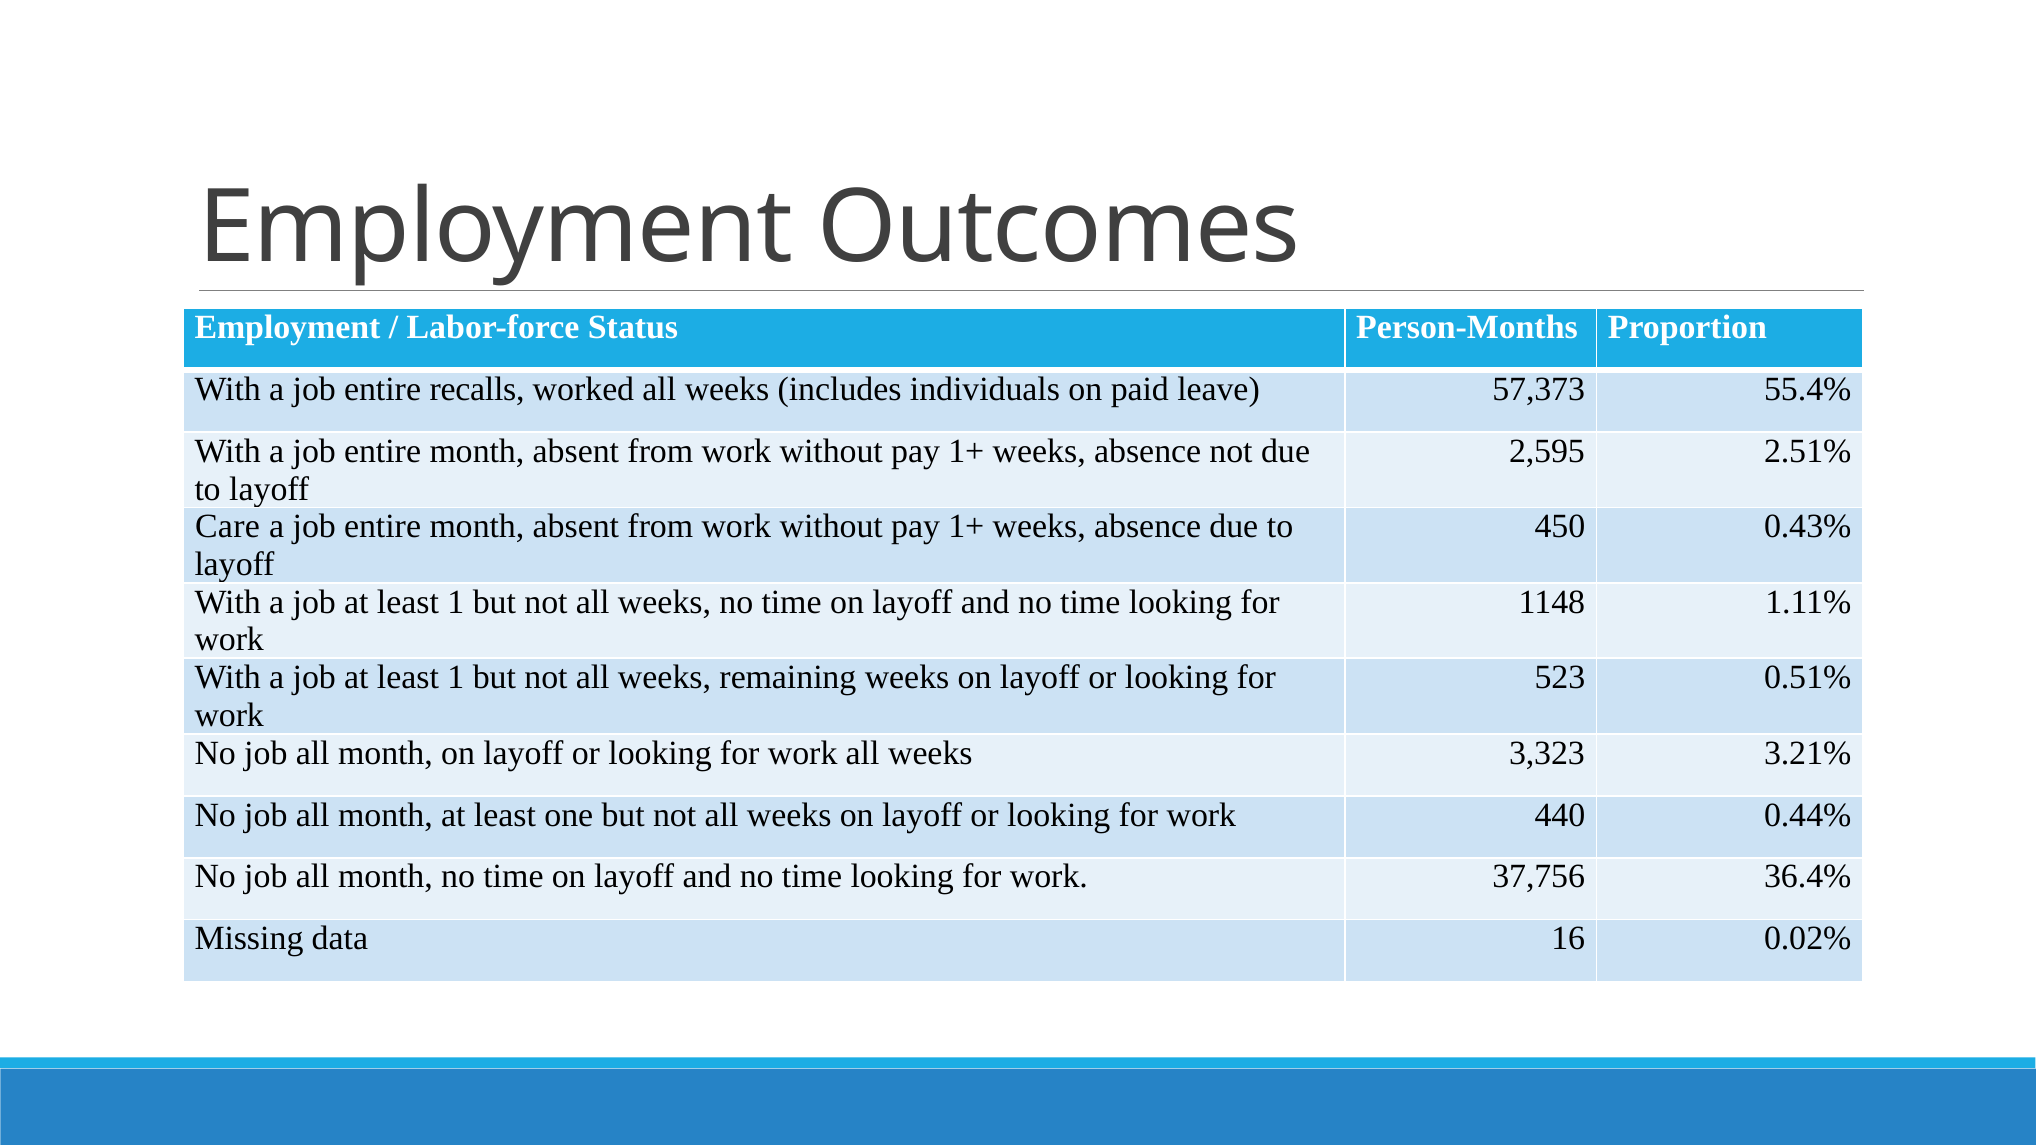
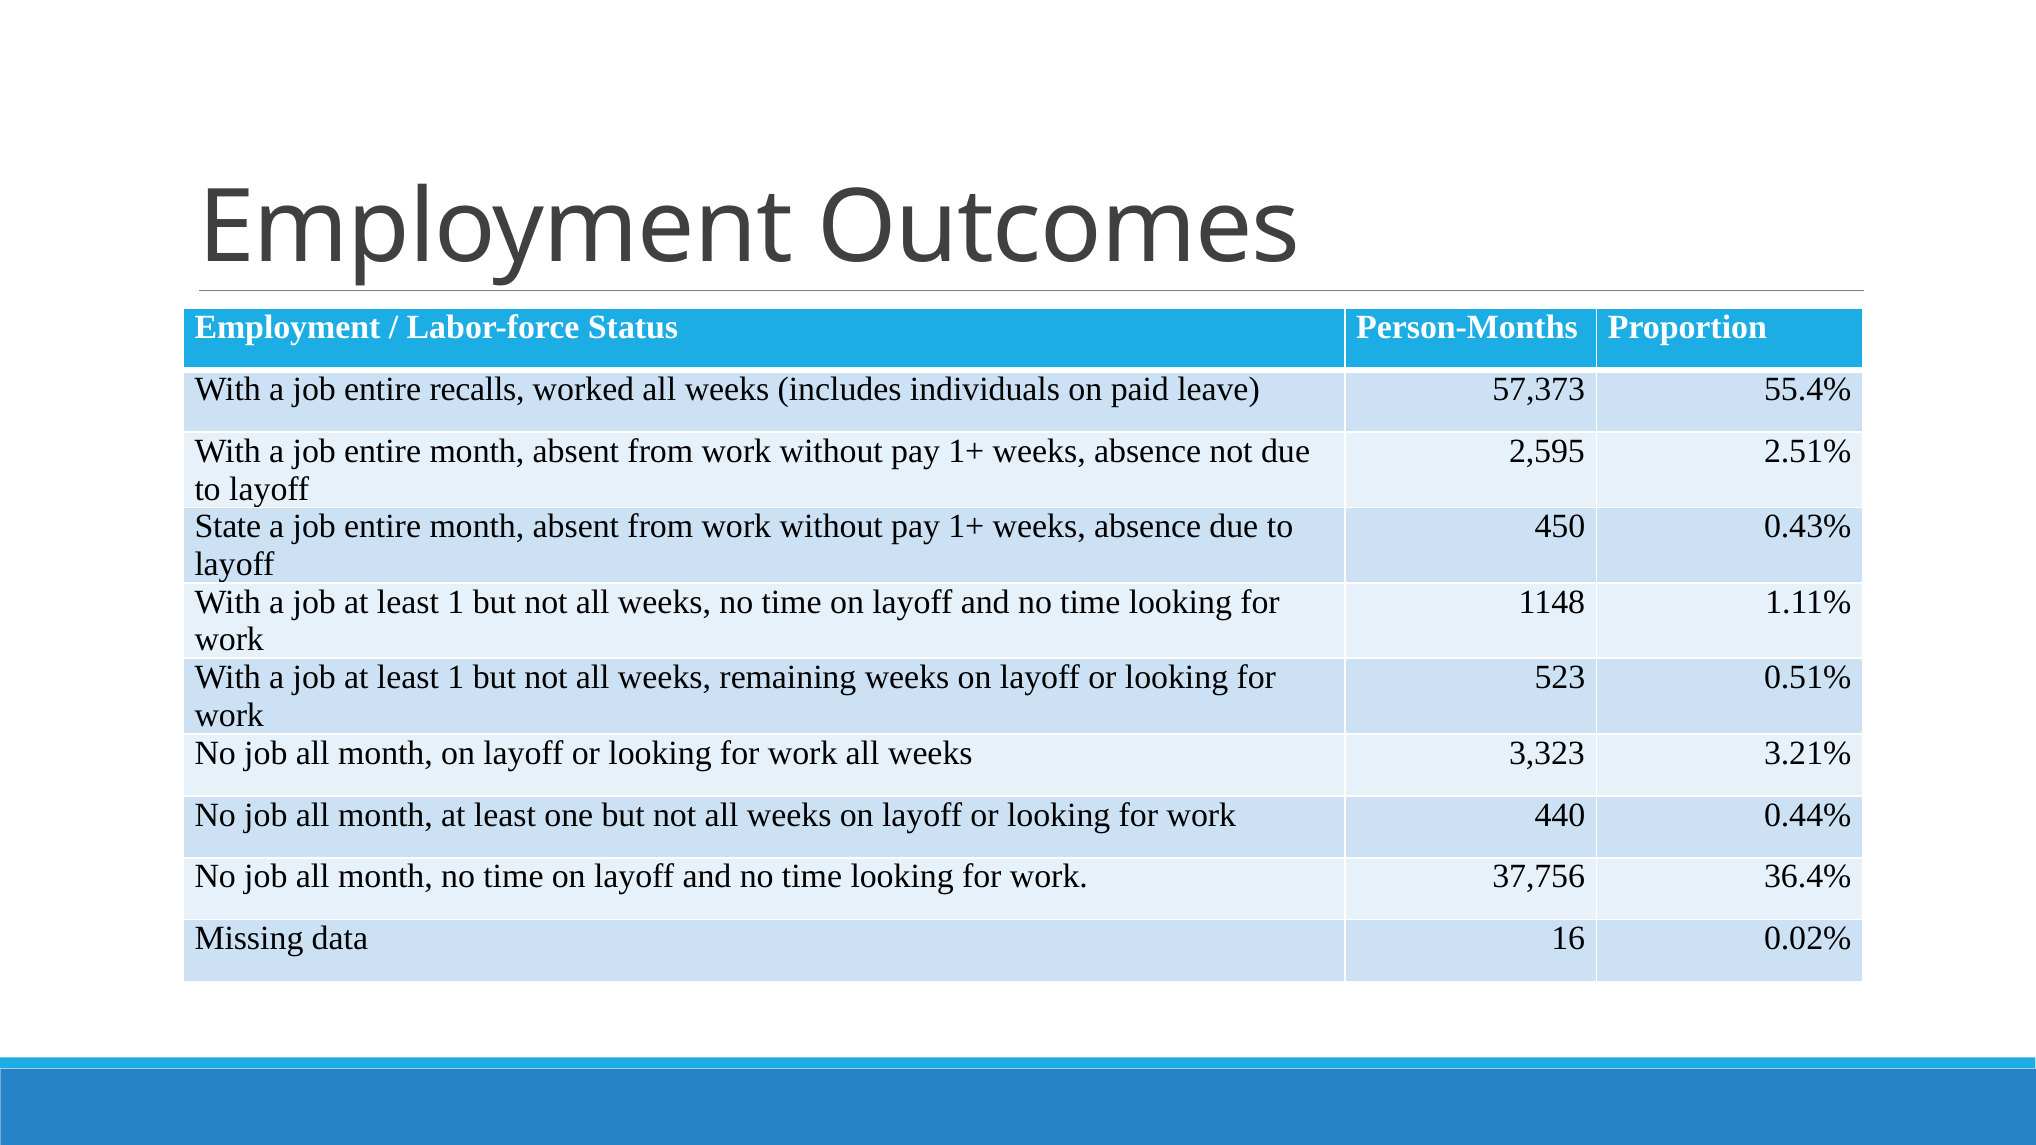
Care: Care -> State (228, 527)
